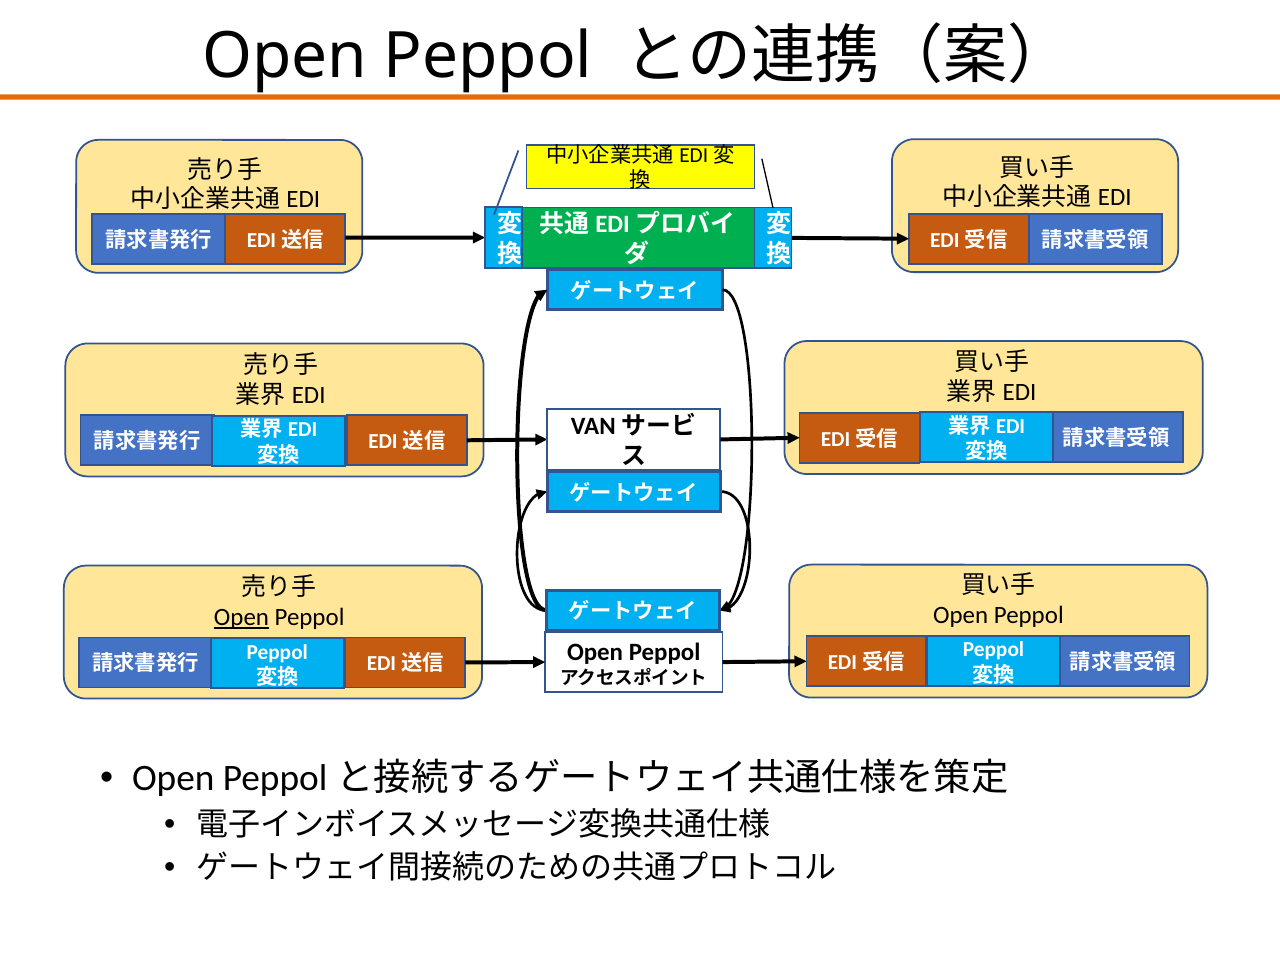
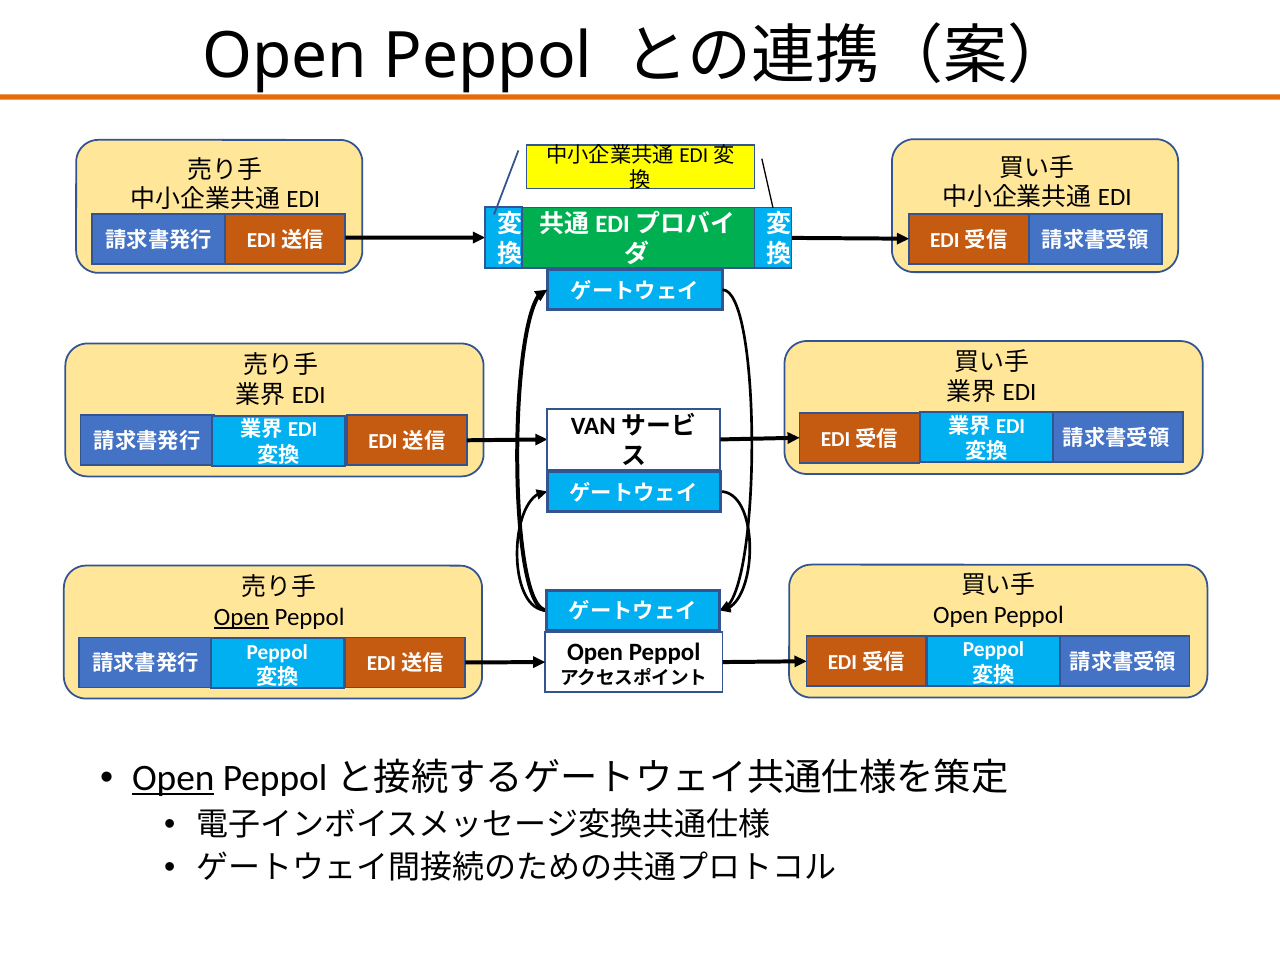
Open underline: none -> present (173, 778)
